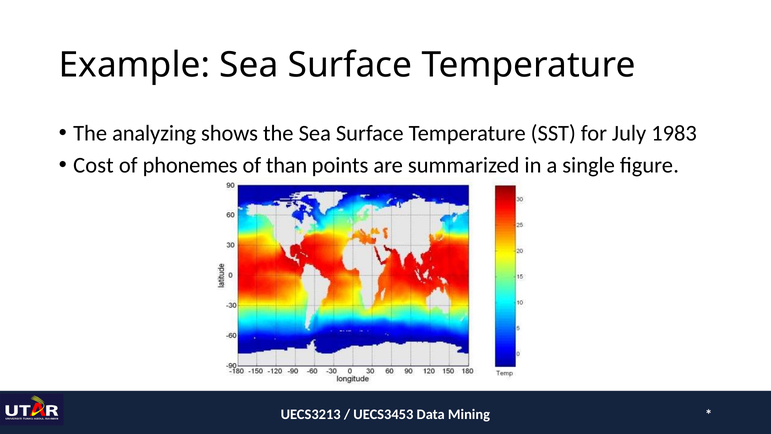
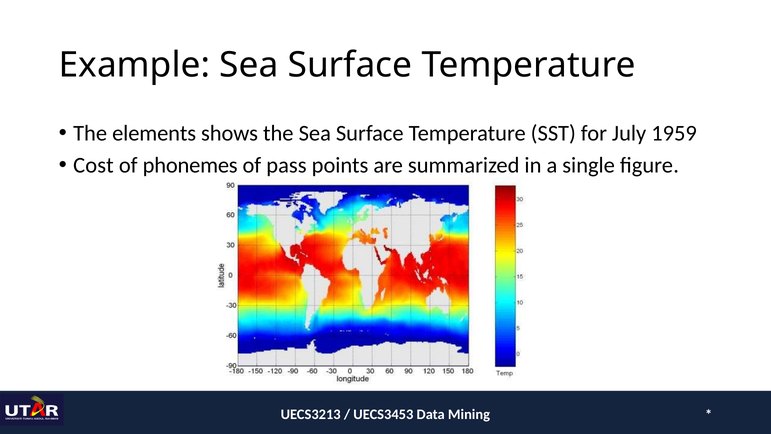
analyzing: analyzing -> elements (154, 133)
1983: 1983 -> 1959 (674, 133)
than: than -> pass (286, 165)
